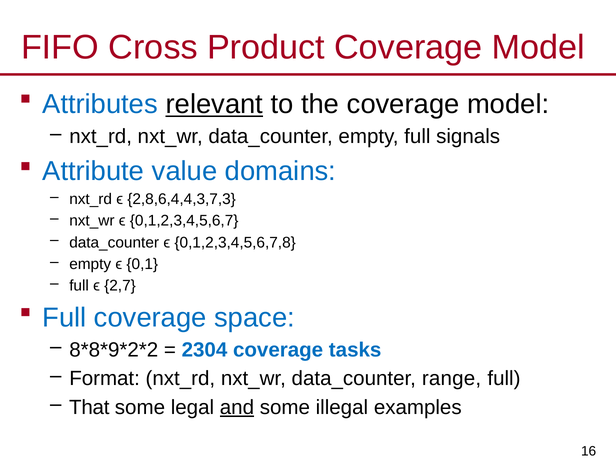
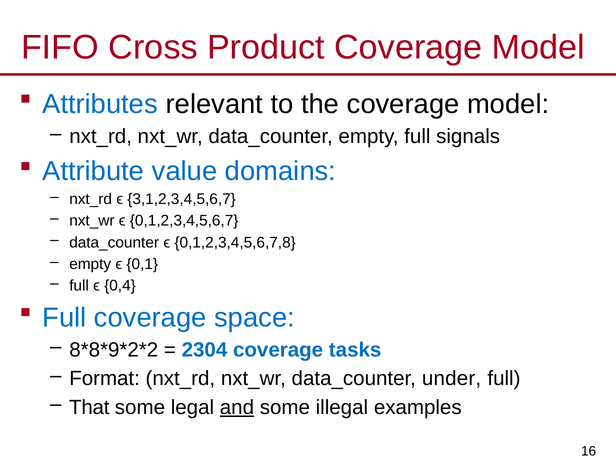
relevant underline: present -> none (214, 104)
2,8,6,4,4,3,7,3: 2,8,6,4,4,3,7,3 -> 3,1,2,3,4,5,6,7 (182, 199)
2,7: 2,7 -> 0,4 (120, 286)
range: range -> under (452, 379)
